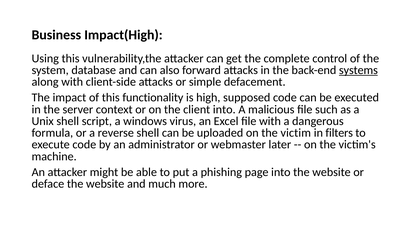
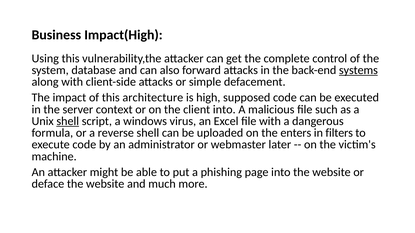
functionality: functionality -> architecture (153, 98)
shell underline: none -> present (68, 121)
victim: victim -> enters (296, 133)
